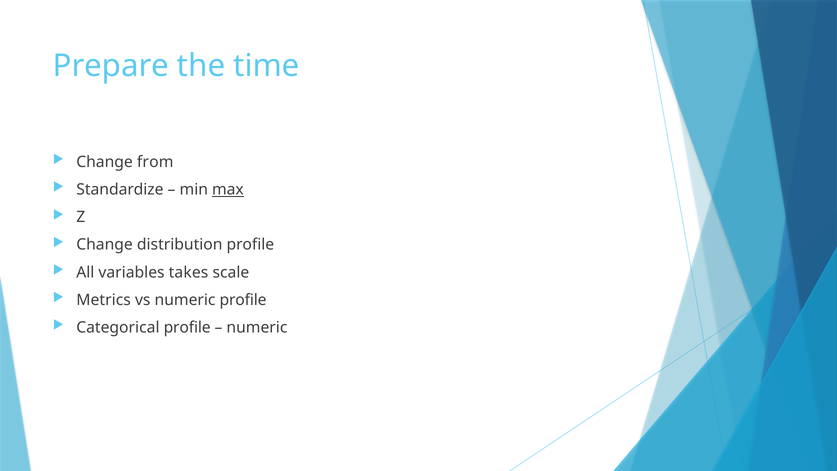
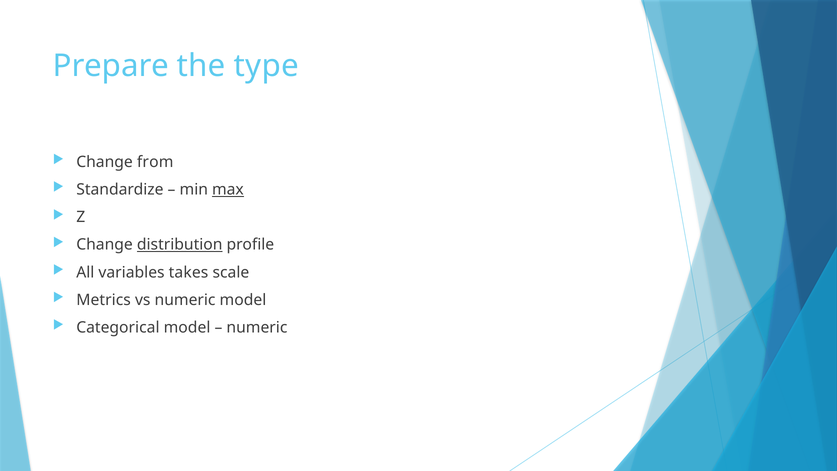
time: time -> type (266, 66)
distribution underline: none -> present (180, 245)
numeric profile: profile -> model (243, 300)
Categorical profile: profile -> model (187, 327)
